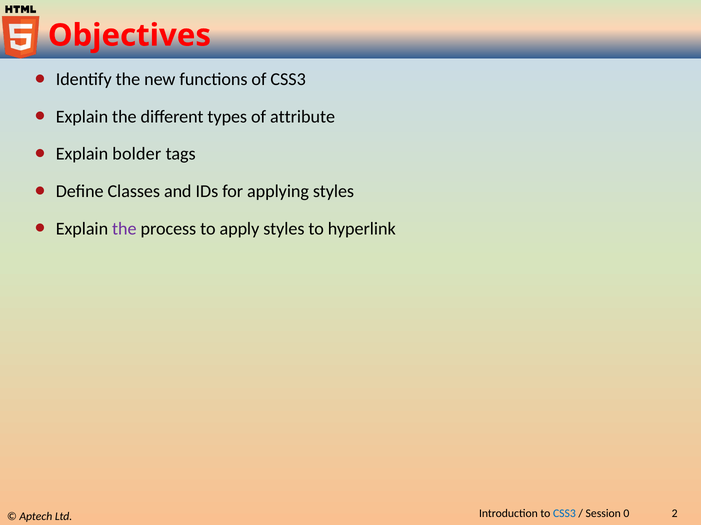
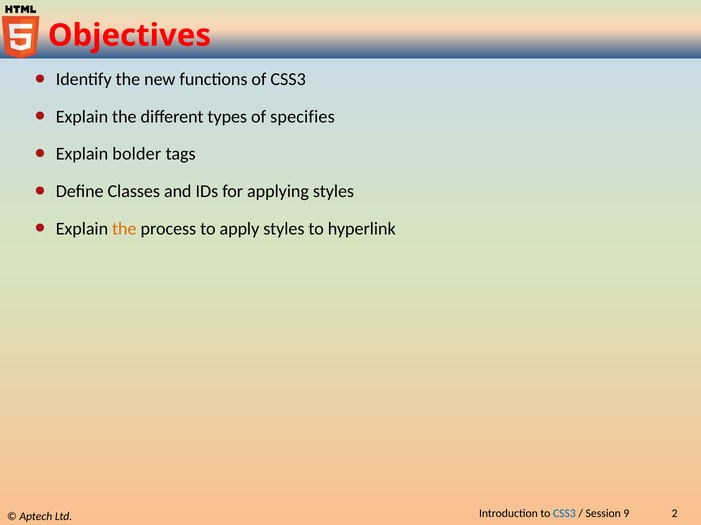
attribute: attribute -> specifies (302, 117)
the colour: purple -> orange (124, 229)
0: 0 -> 9 (626, 514)
